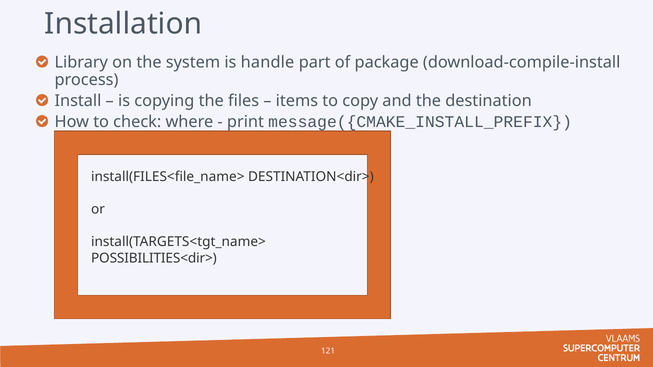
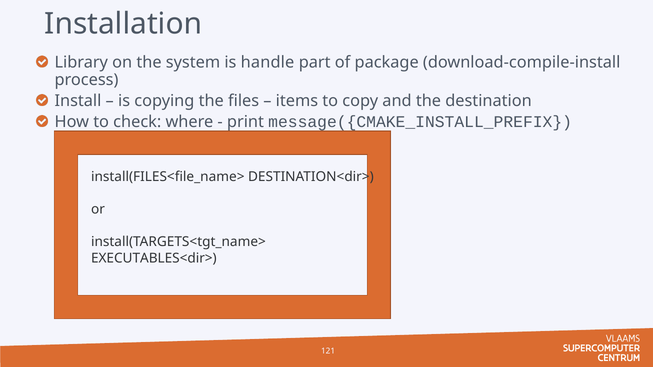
POSSIBILITIES<dir>: POSSIBILITIES<dir> -> EXECUTABLES<dir> (154, 258)
